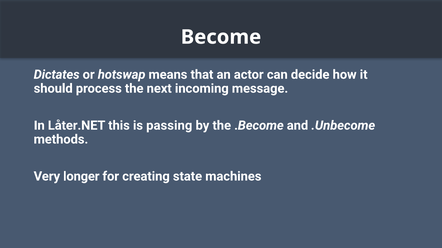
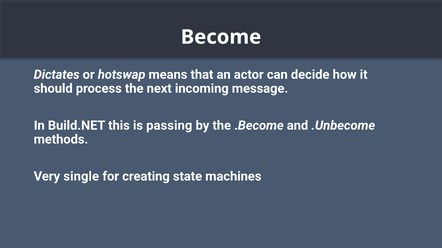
Låter.NET: Låter.NET -> Build.NET (77, 126)
longer: longer -> single (81, 177)
